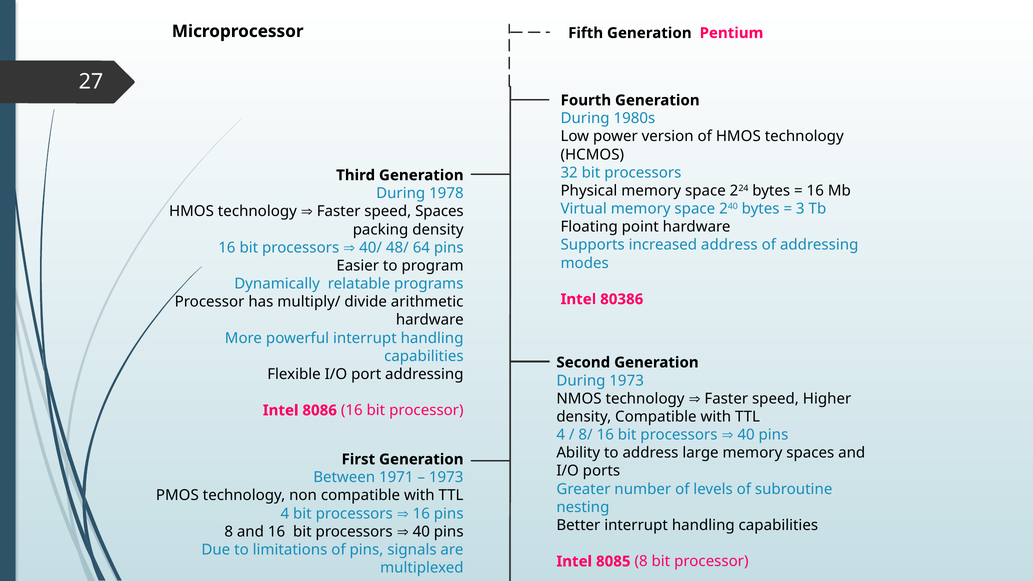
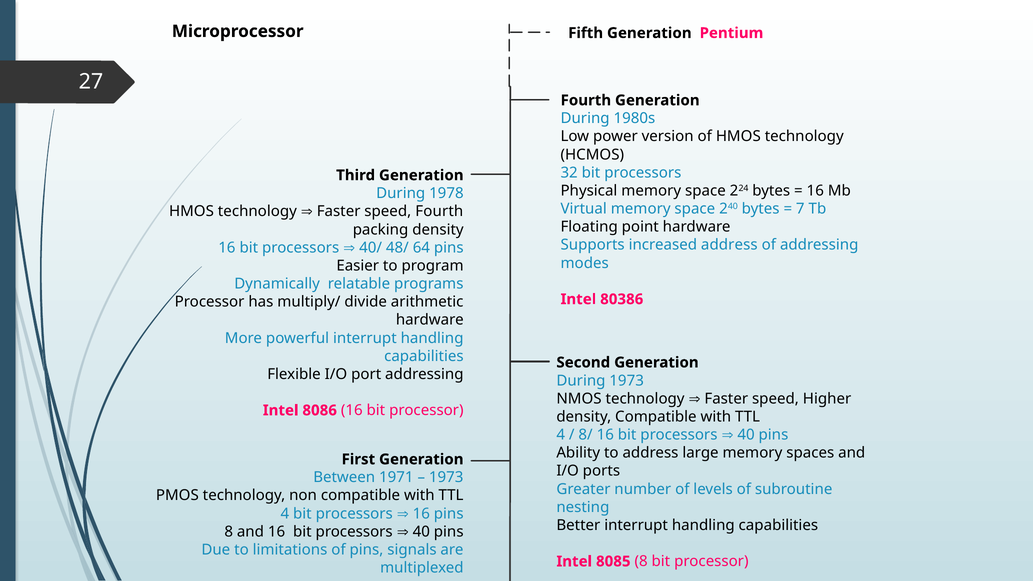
3: 3 -> 7 (800, 209)
speed Spaces: Spaces -> Fourth (439, 211)
